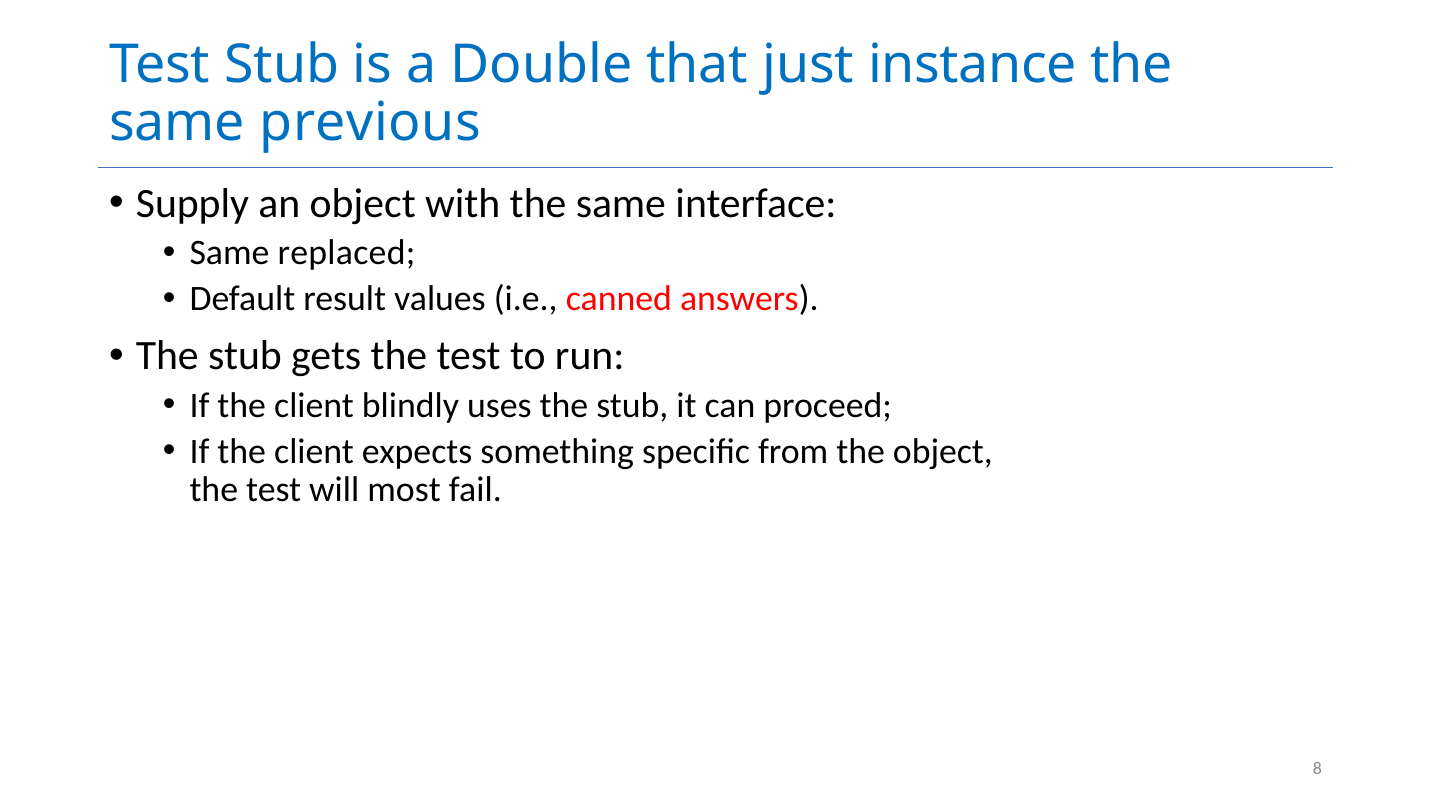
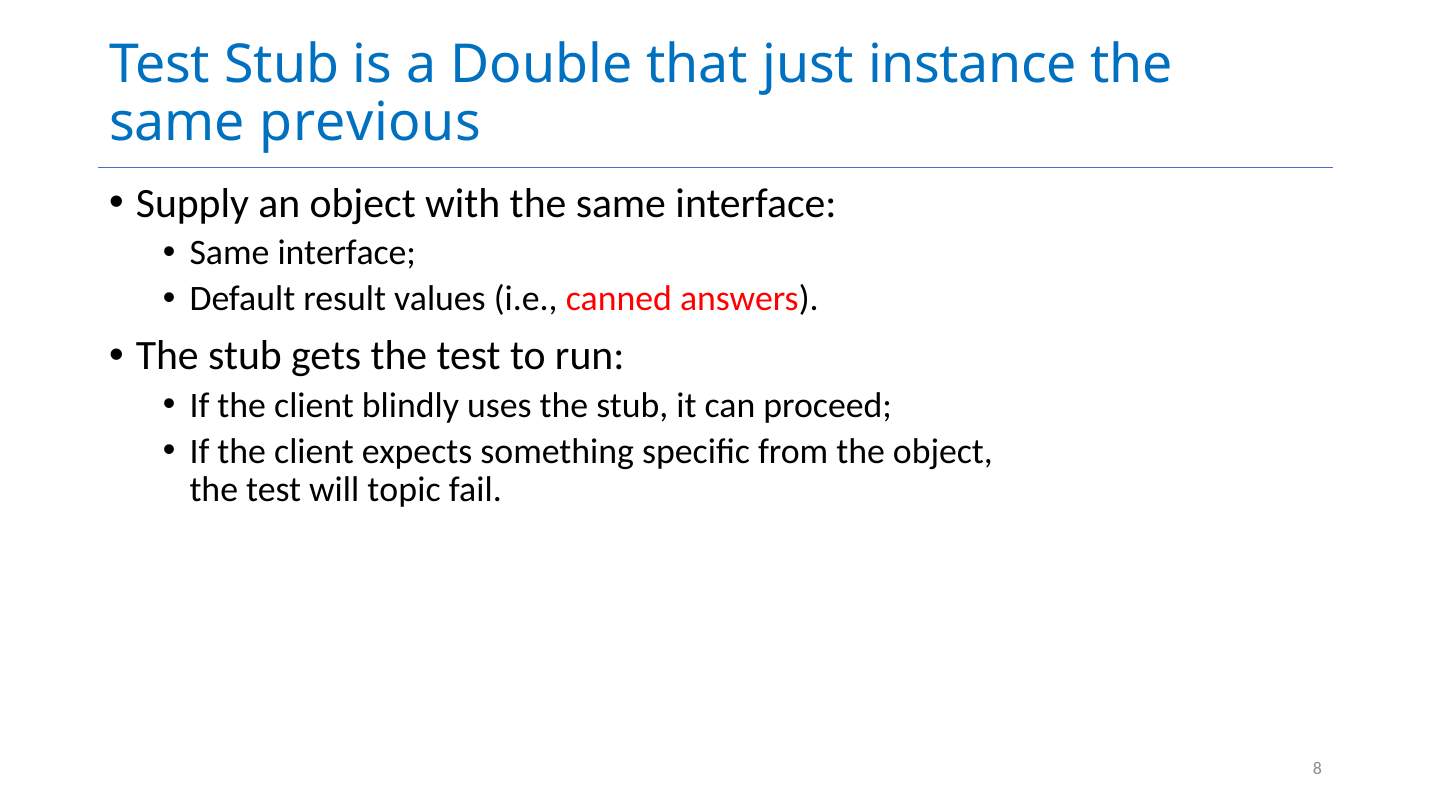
replaced: replaced -> interface (347, 253)
most: most -> topic (404, 490)
